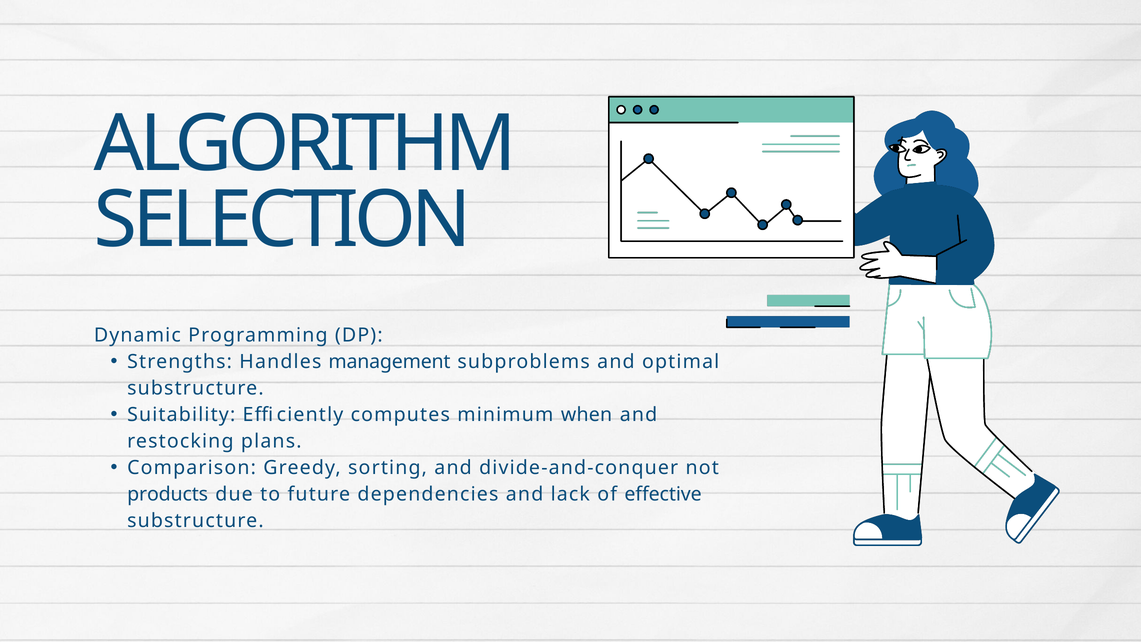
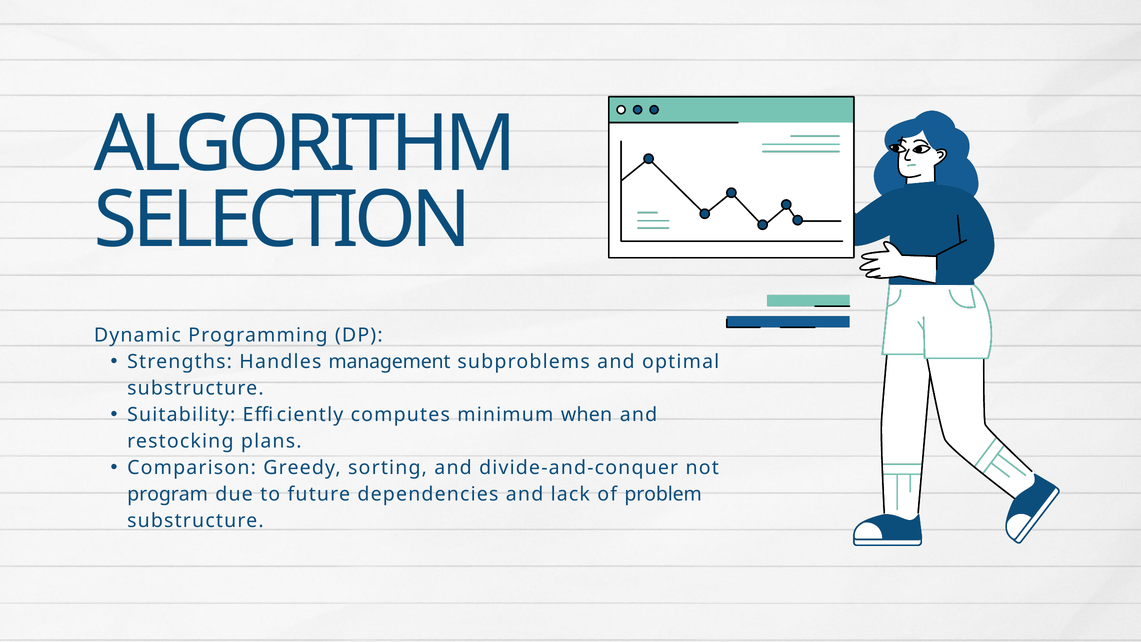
products: products -> program (168, 494)
effective: effective -> problem (663, 494)
